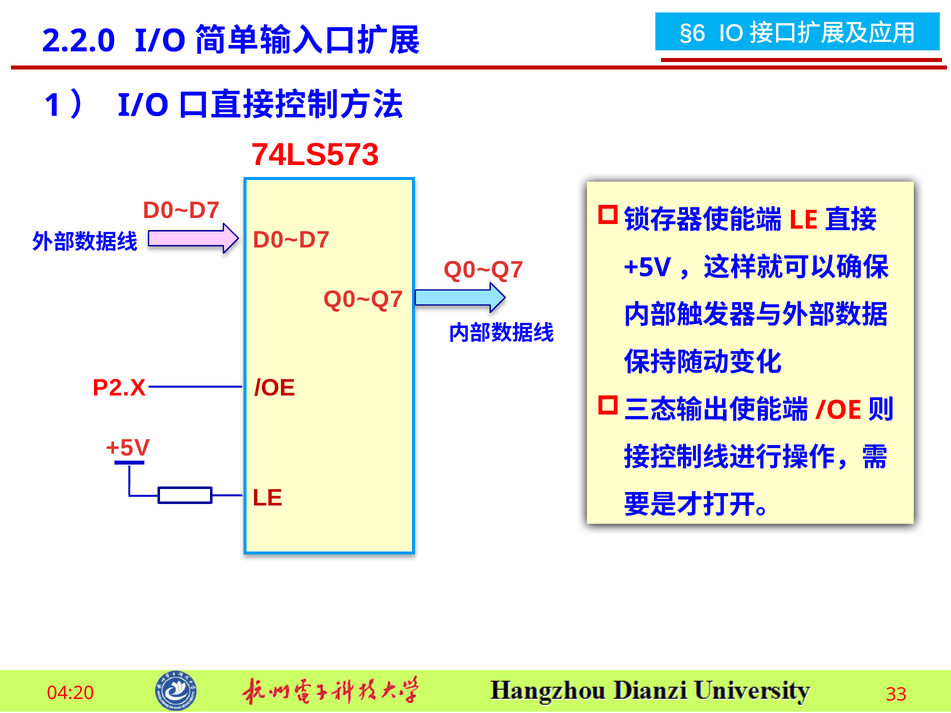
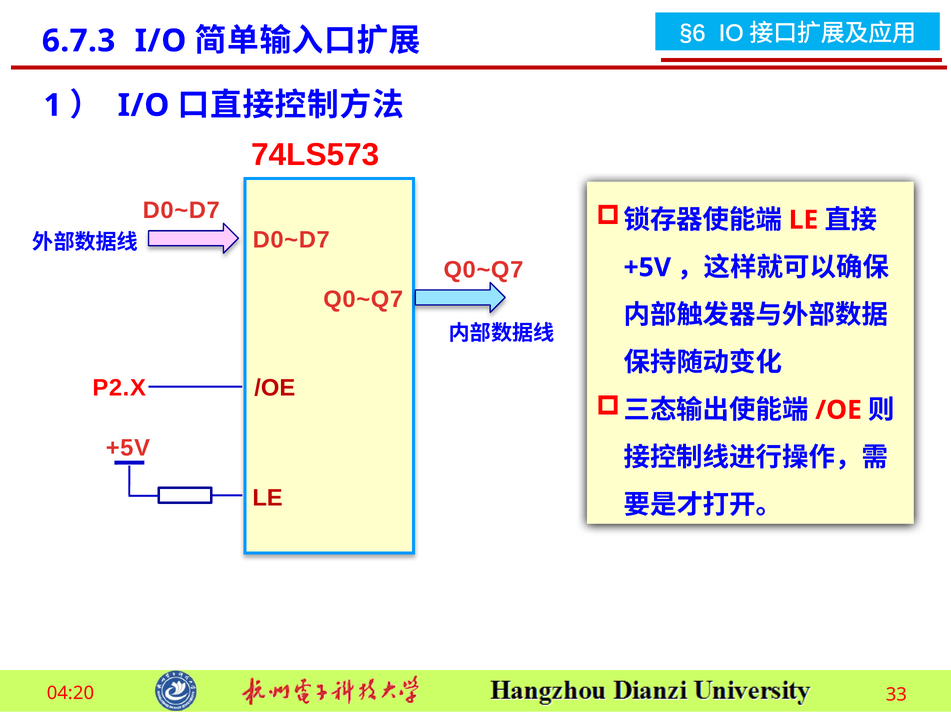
2.2.0: 2.2.0 -> 6.7.3 (79, 41)
